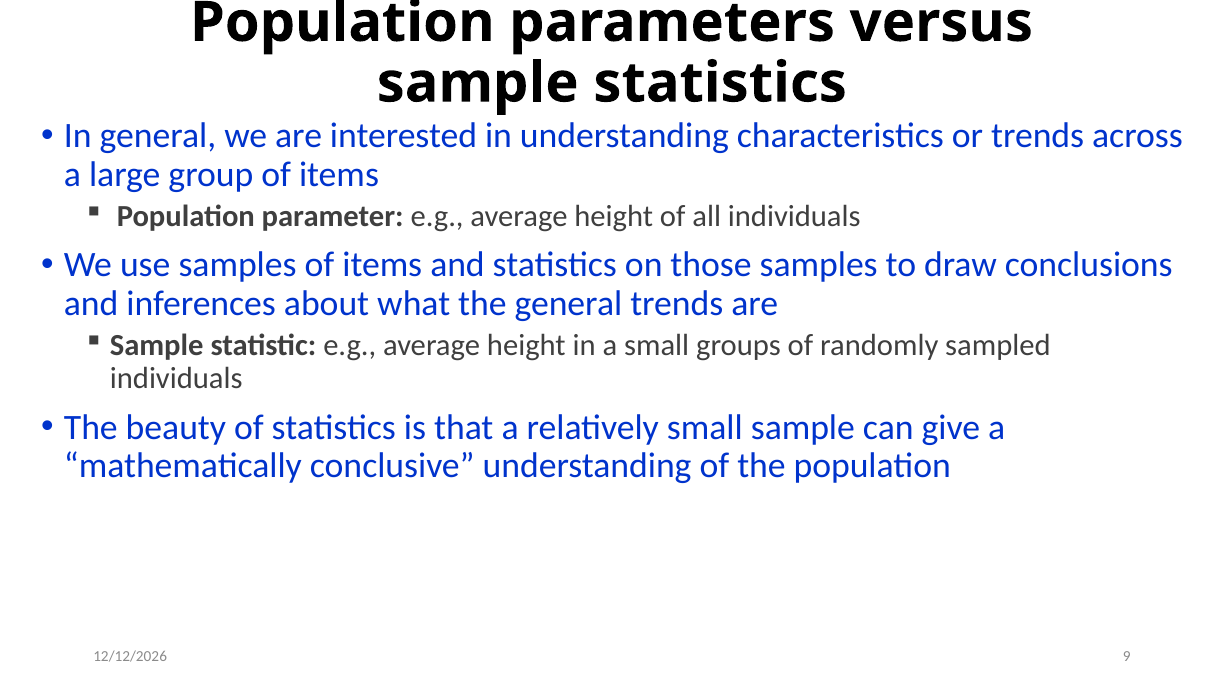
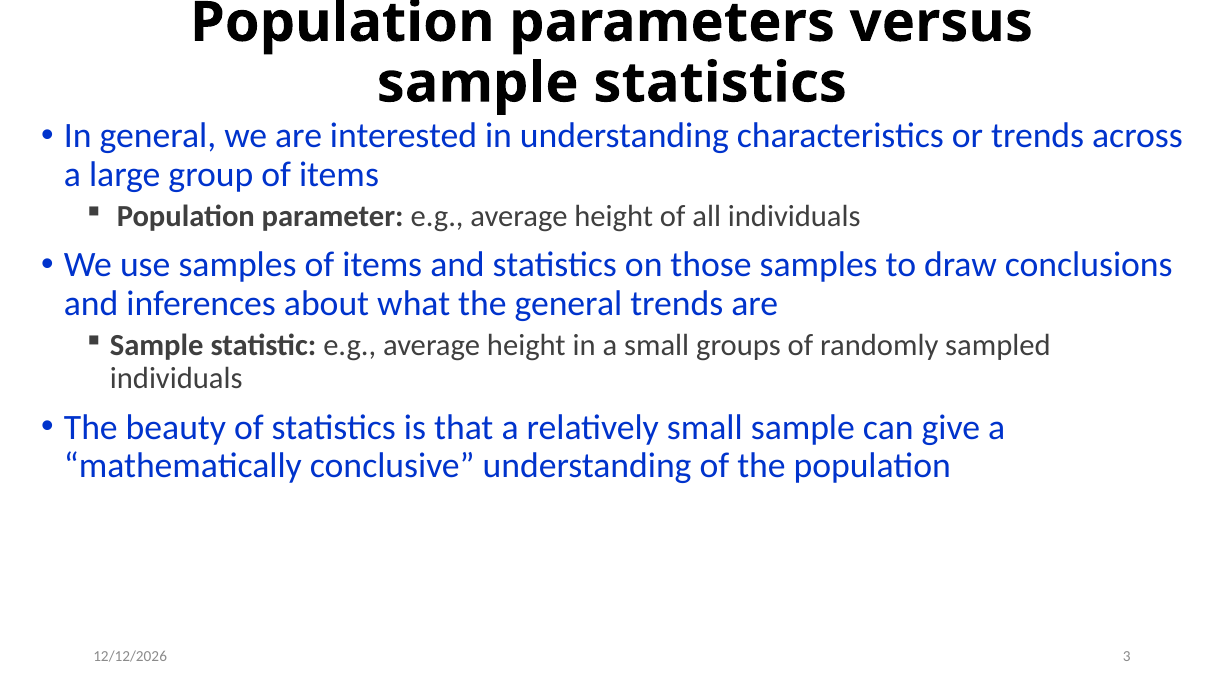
9: 9 -> 3 (1127, 657)
